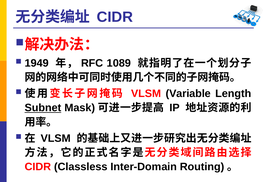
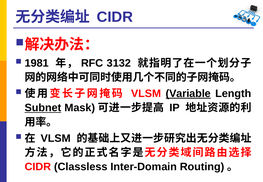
1949: 1949 -> 1981 (37, 63)
1089: 1089 -> 3132 (119, 63)
Variable underline: none -> present (188, 94)
